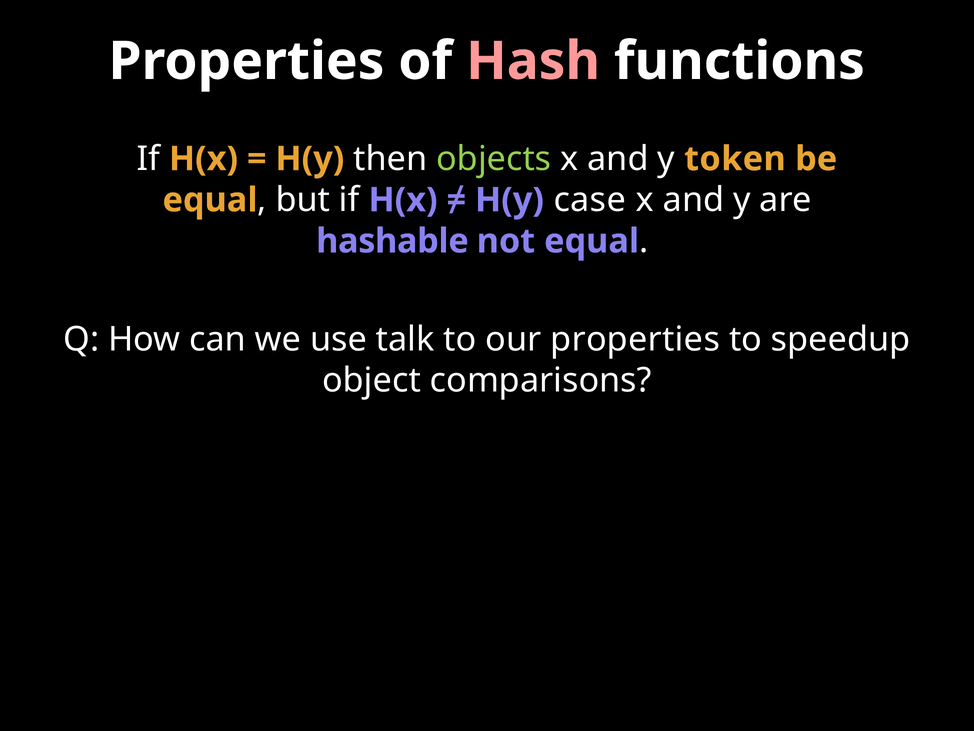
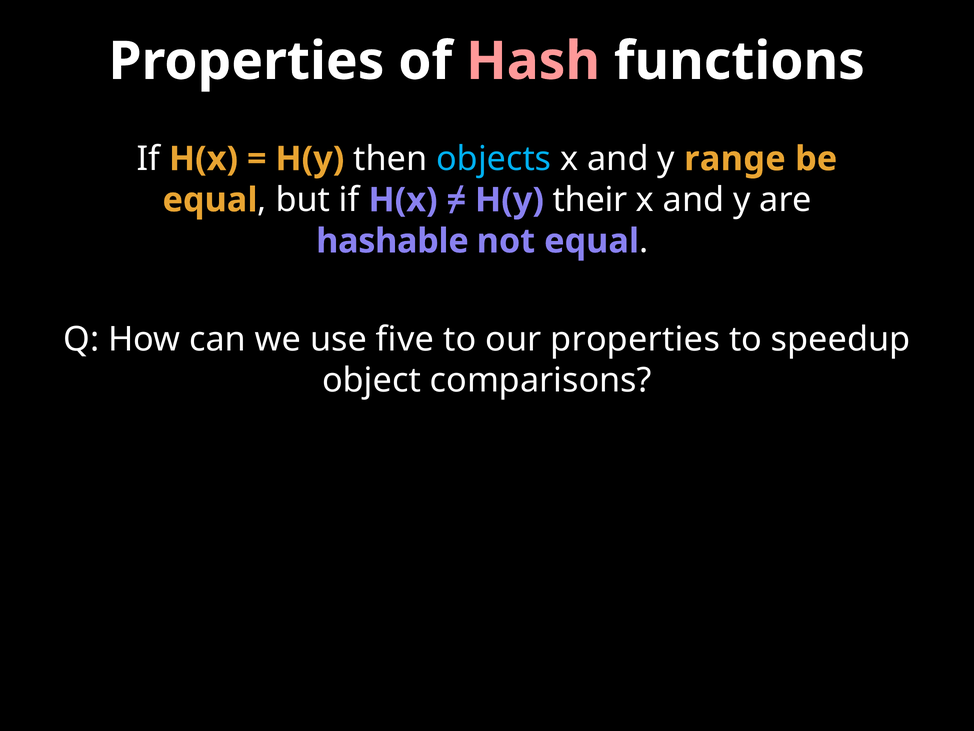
objects colour: light green -> light blue (494, 159)
token: token -> range (735, 159)
case: case -> their (590, 200)
talk: talk -> five (405, 339)
